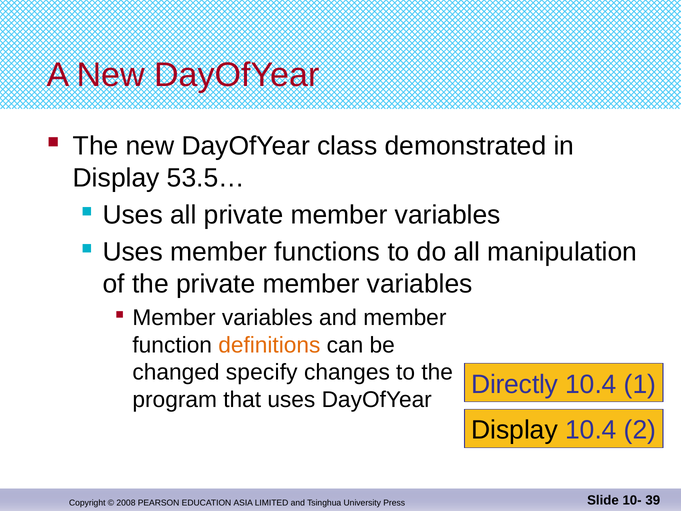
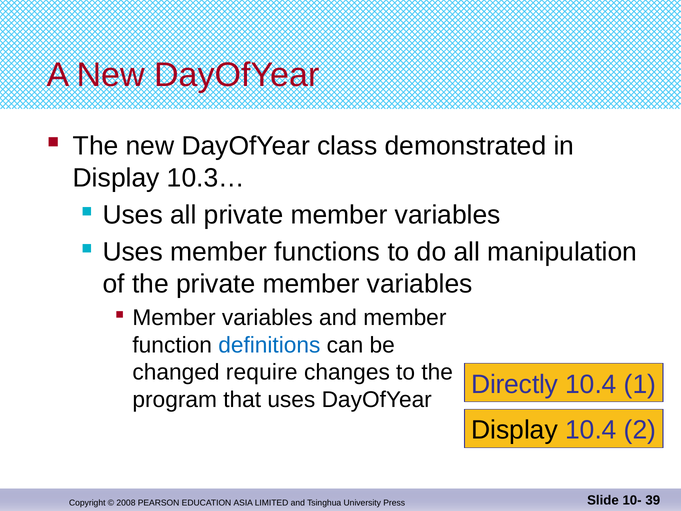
53.5…: 53.5… -> 10.3… (206, 178)
definitions colour: orange -> blue (269, 345)
specify: specify -> require (262, 372)
